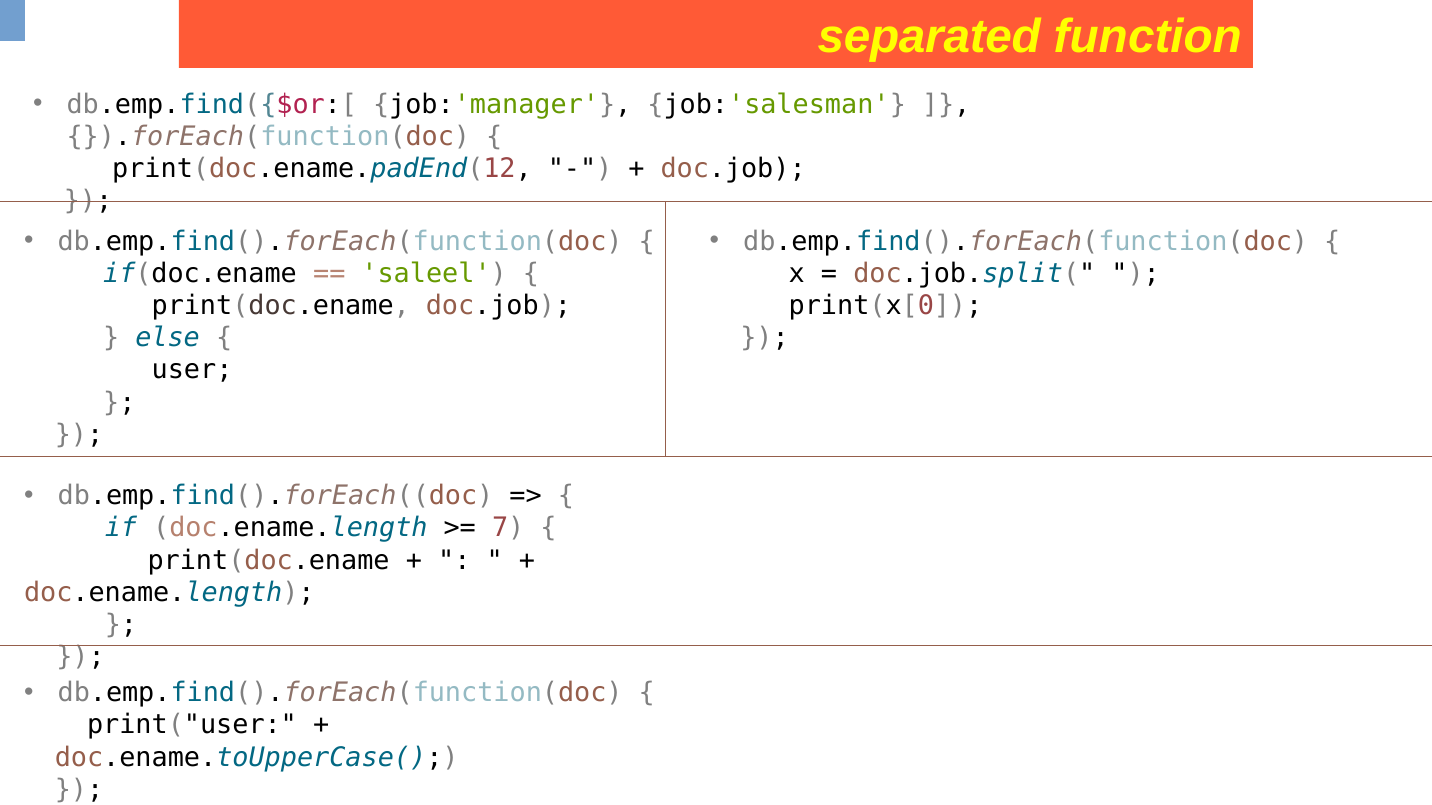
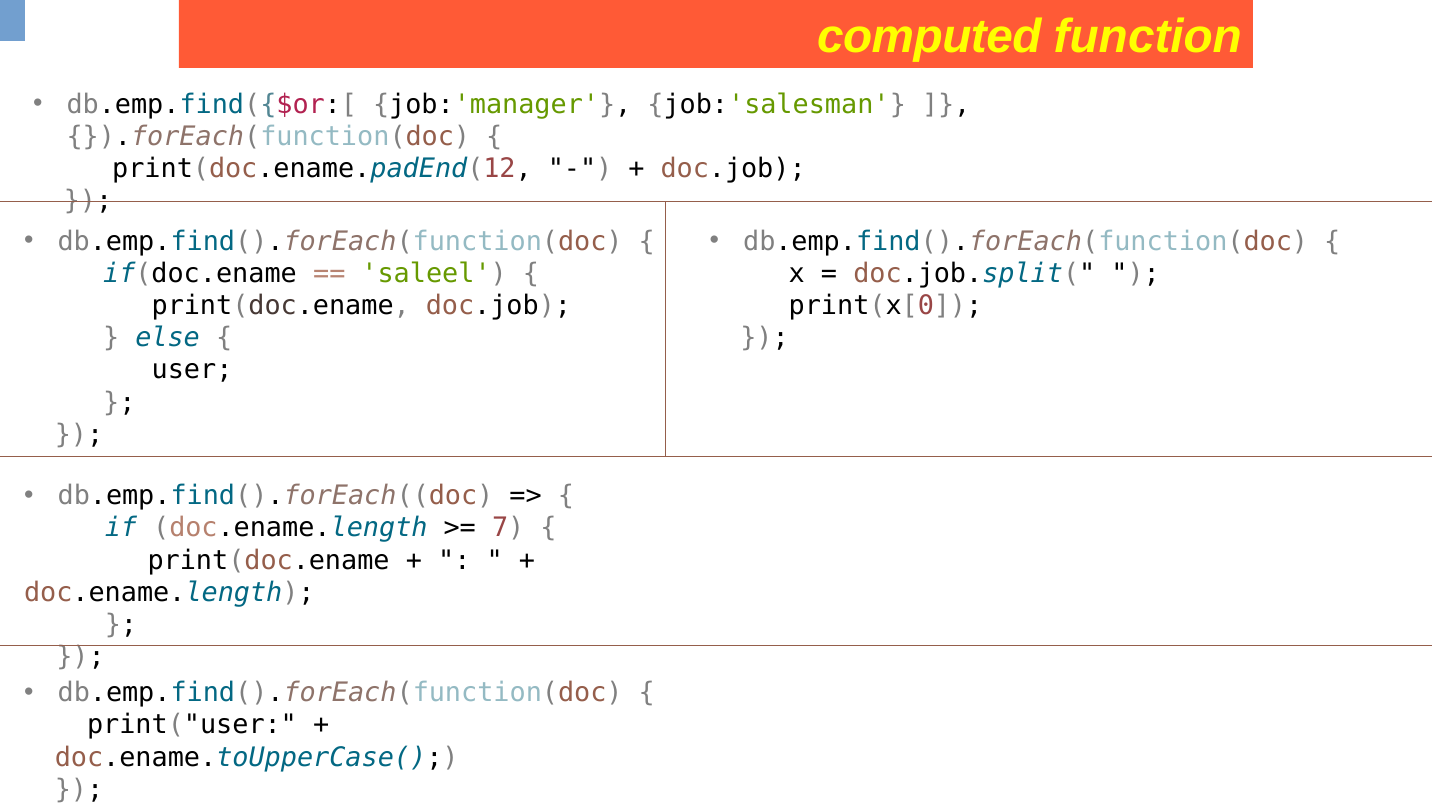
separated: separated -> computed (929, 37)
